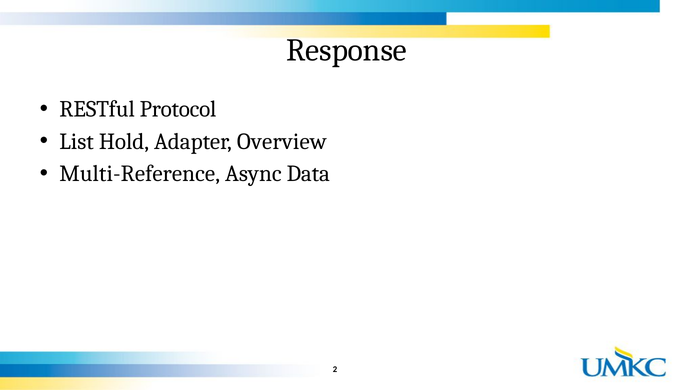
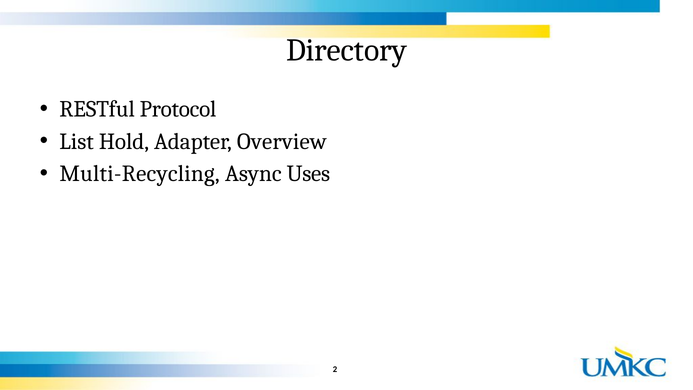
Response: Response -> Directory (347, 50)
Multi-Reference: Multi-Reference -> Multi-Recycling (140, 174)
Data: Data -> Uses (308, 174)
